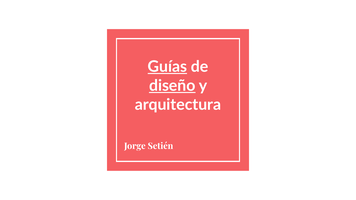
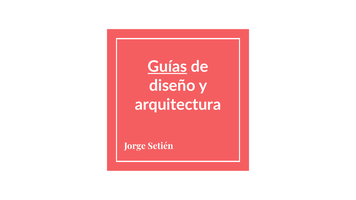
diseño underline: present -> none (172, 86)
